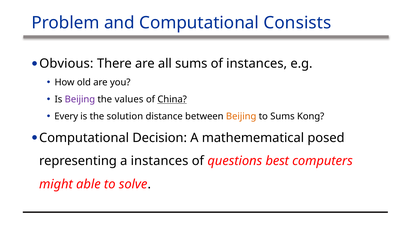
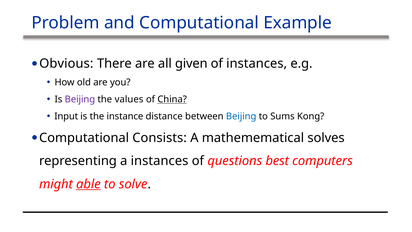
Consists: Consists -> Example (298, 23)
all sums: sums -> given (191, 64)
Every: Every -> Input (66, 116)
solution: solution -> instance (125, 116)
Beijing colour: orange -> blue (241, 116)
Decision: Decision -> Consists (160, 138)
posed: posed -> solves (326, 138)
able underline: none -> present (88, 184)
